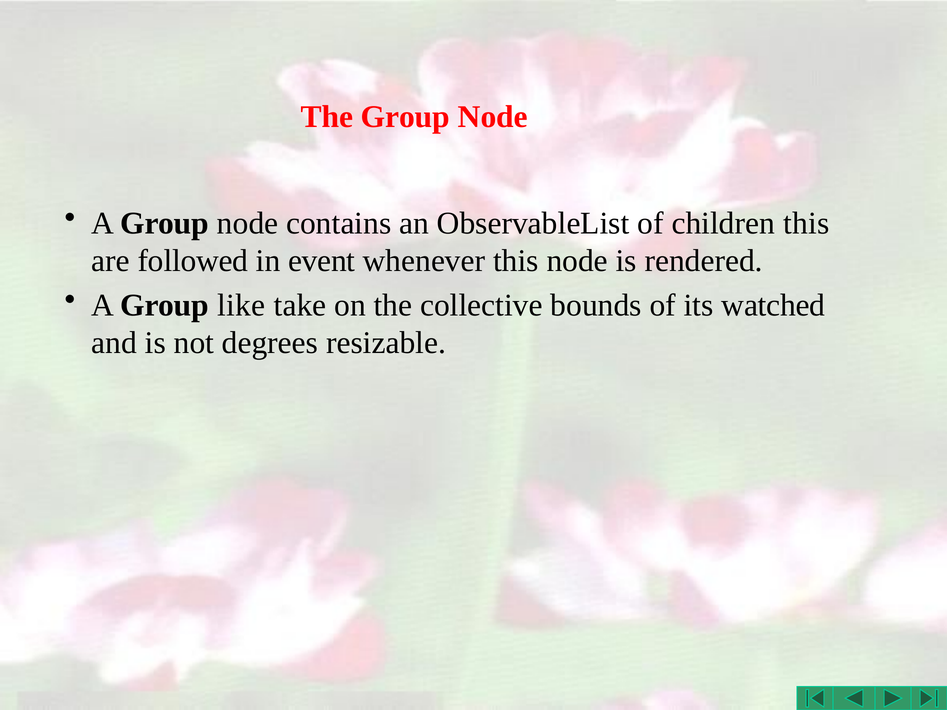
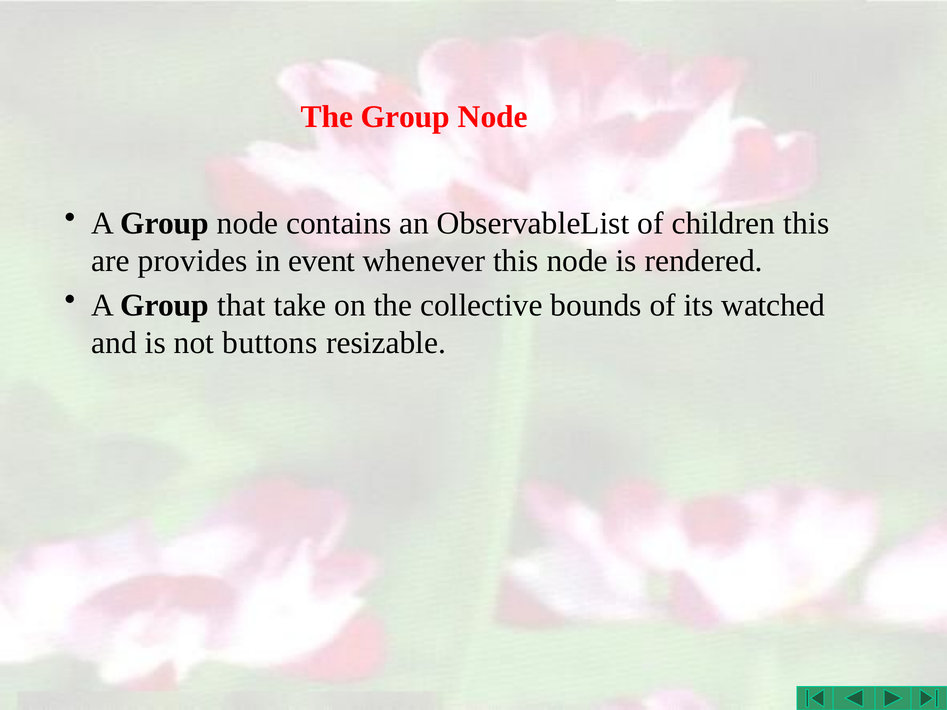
followed: followed -> provides (193, 261)
like: like -> that (241, 305)
degrees: degrees -> buttons (270, 343)
